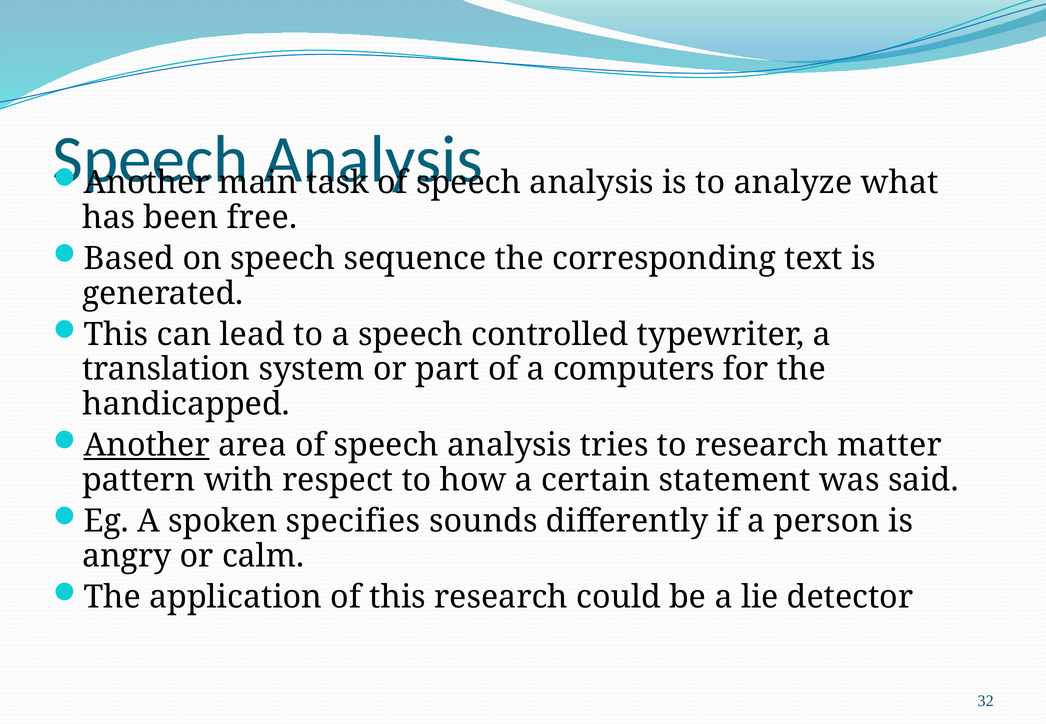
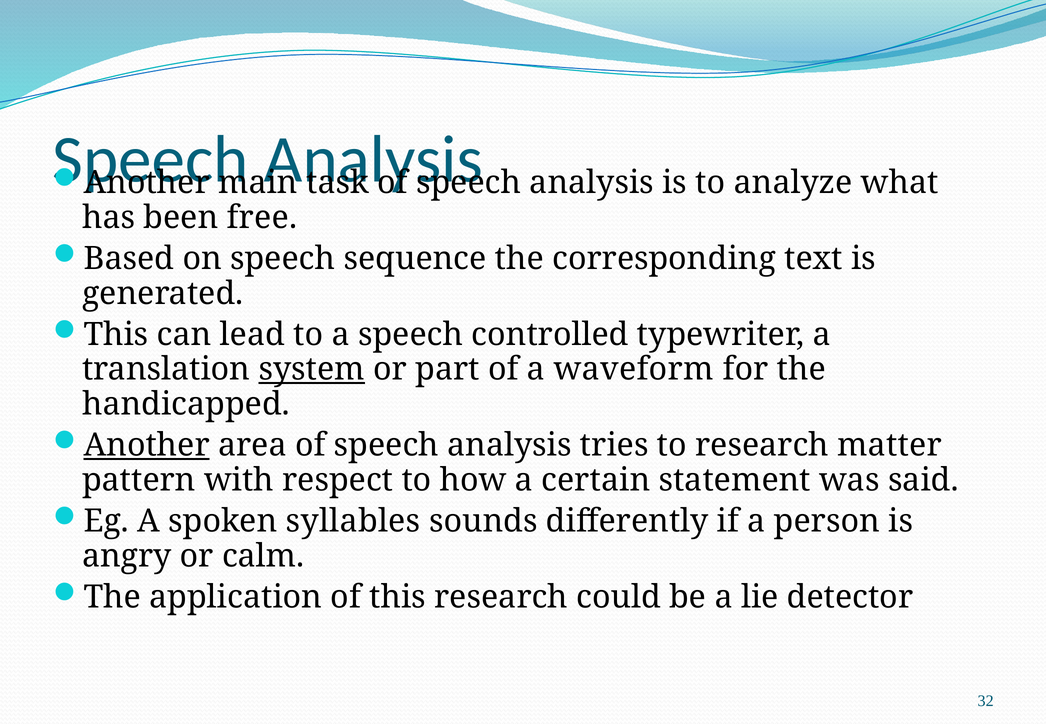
system underline: none -> present (312, 369)
computers: computers -> waveform (634, 369)
specifies: specifies -> syllables (353, 521)
